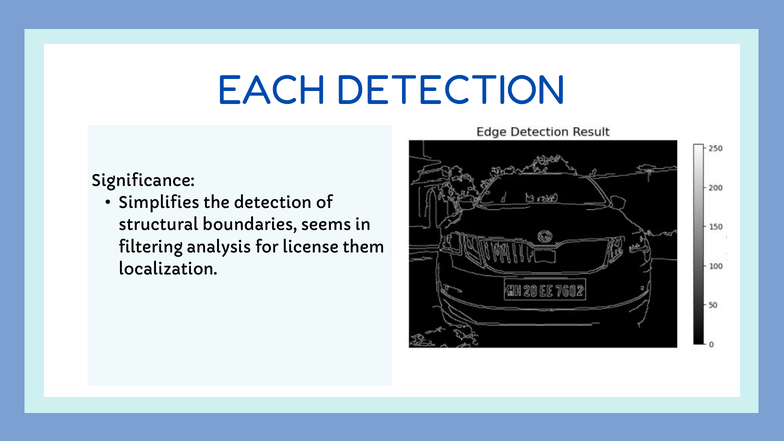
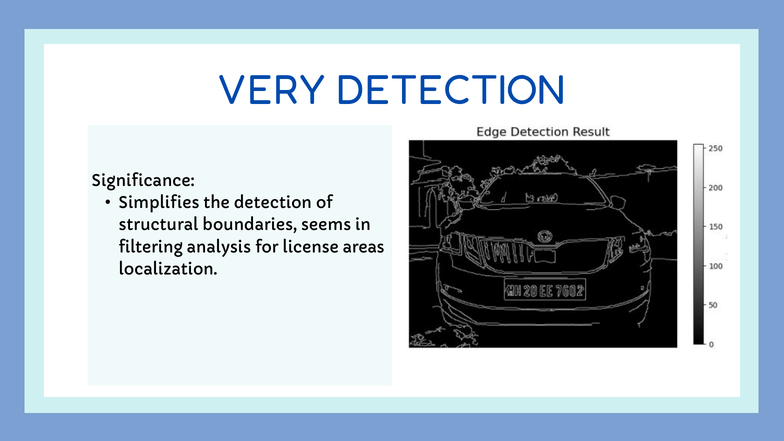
EACH: EACH -> VERY (271, 90)
them: them -> areas (364, 247)
